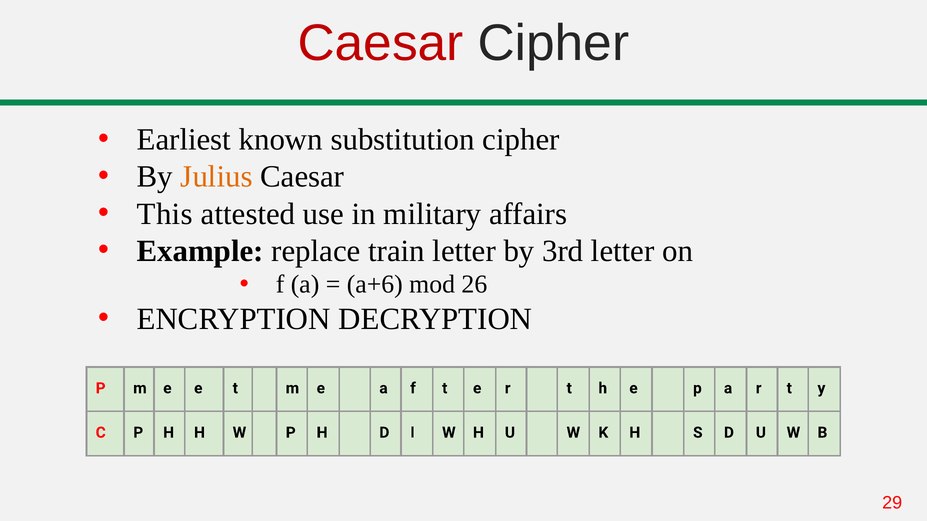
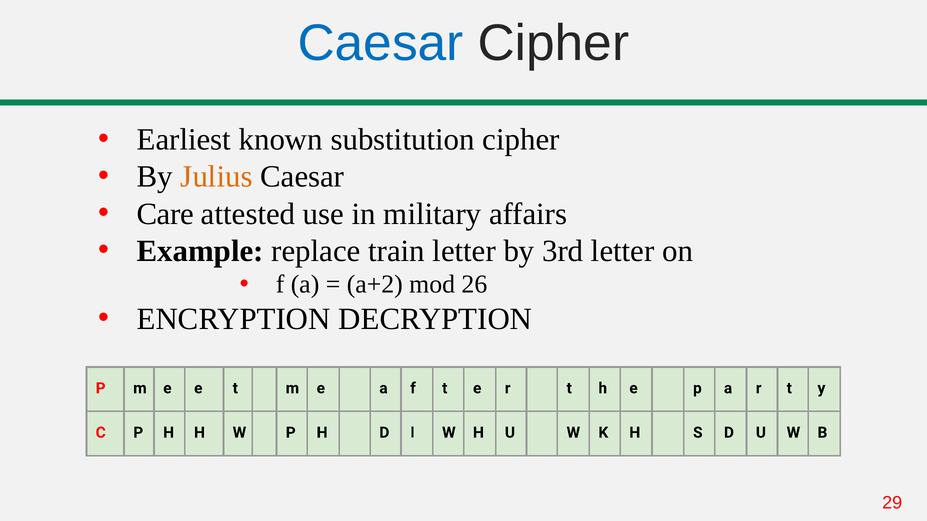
Caesar colour: red -> blue (381, 43)
This: This -> Care (165, 214)
a+6: a+6 -> a+2 (375, 285)
